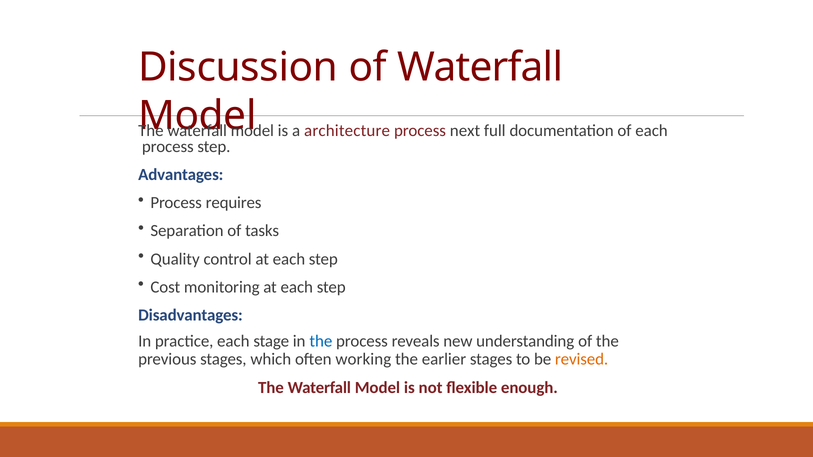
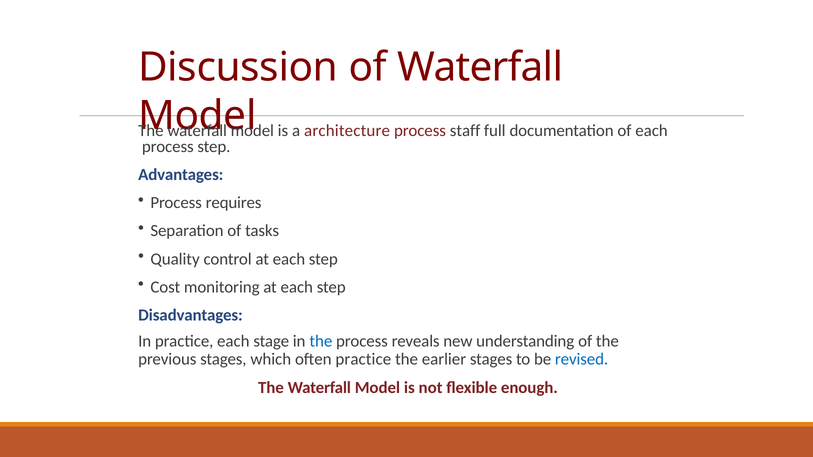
next: next -> staff (465, 131)
often working: working -> practice (363, 360)
revised colour: orange -> blue (582, 360)
